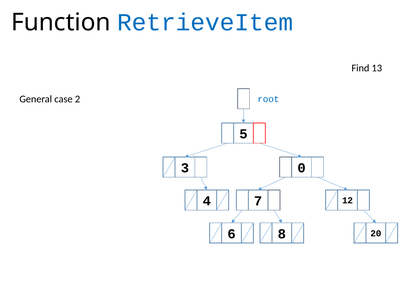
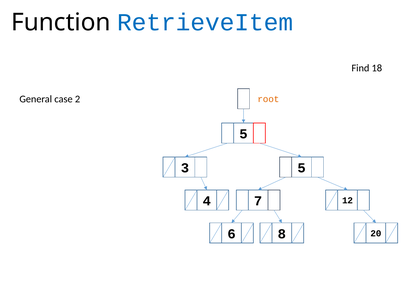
13: 13 -> 18 (377, 68)
root colour: blue -> orange (268, 99)
3 0: 0 -> 5 (302, 168)
